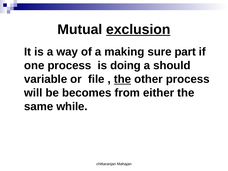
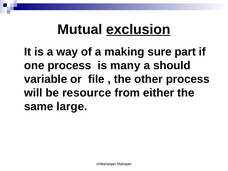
doing: doing -> many (125, 66)
the underline: present -> none (122, 79)
becomes: becomes -> resource (87, 93)
while: while -> large (72, 107)
